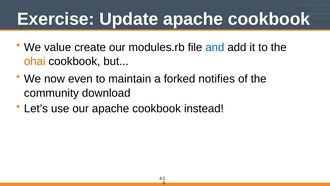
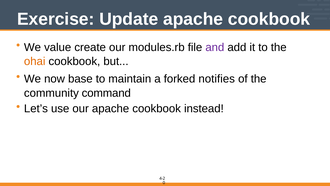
and colour: blue -> purple (215, 47)
even: even -> base (80, 79)
download: download -> command (106, 93)
